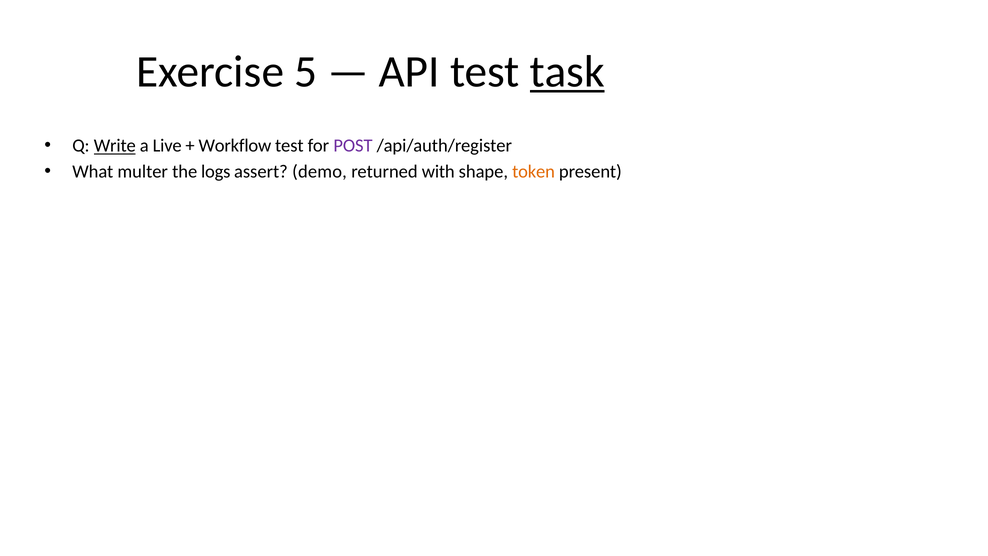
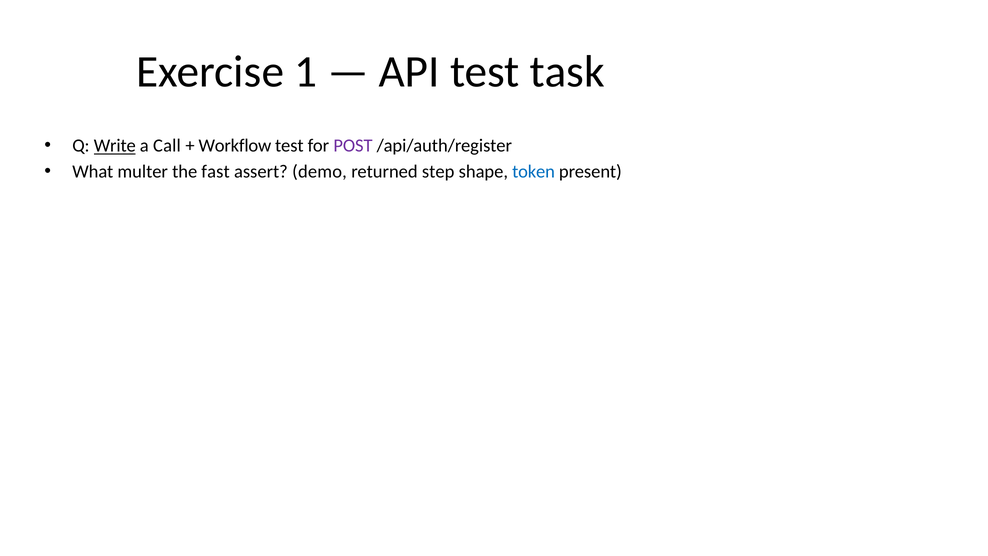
5: 5 -> 1 (306, 72)
task underline: present -> none (567, 72)
Live: Live -> Call (167, 146)
logs: logs -> fast (216, 172)
with: with -> step (438, 172)
token colour: orange -> blue (534, 172)
